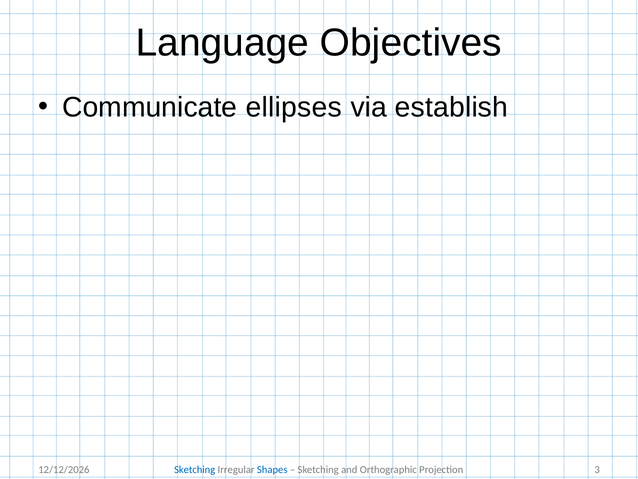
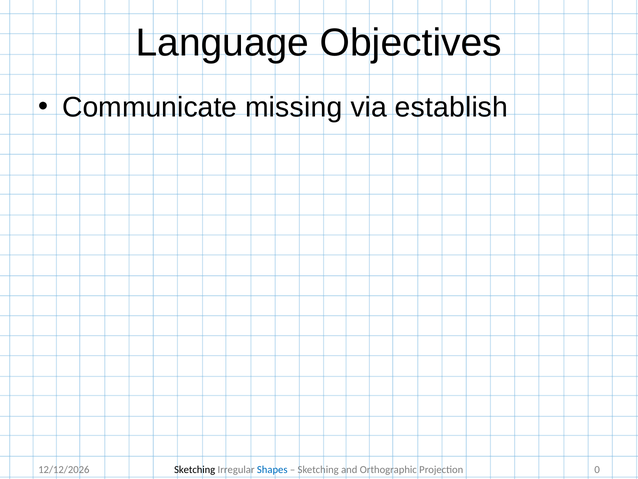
ellipses: ellipses -> missing (294, 107)
Sketching colour: blue -> black (195, 469)
3: 3 -> 0 (597, 469)
